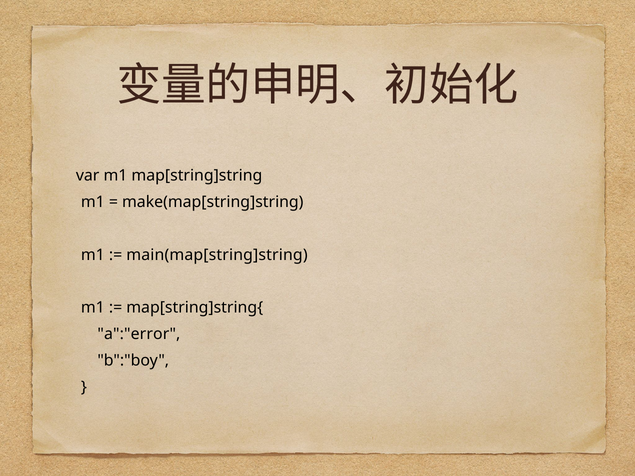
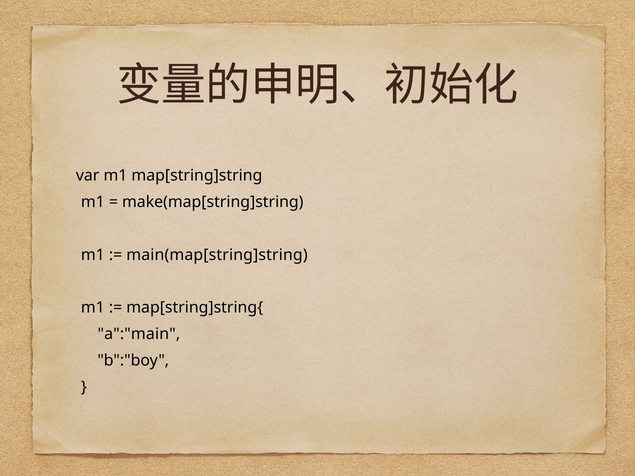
a":"error: a":"error -> a":"main (139, 334)
